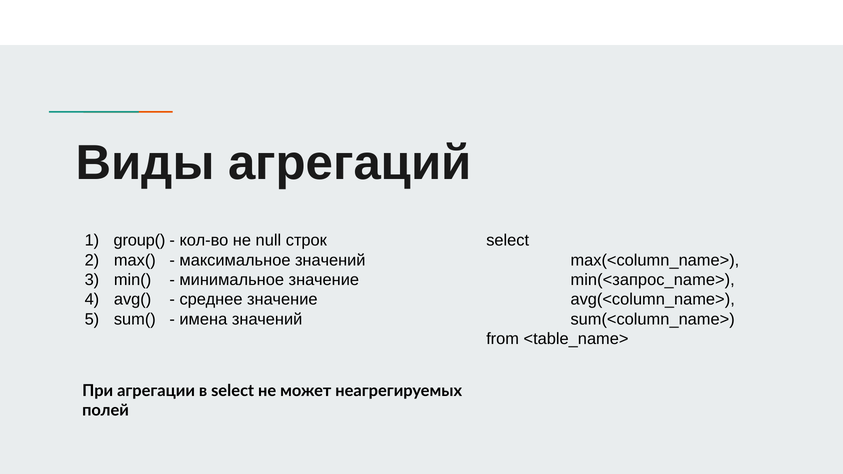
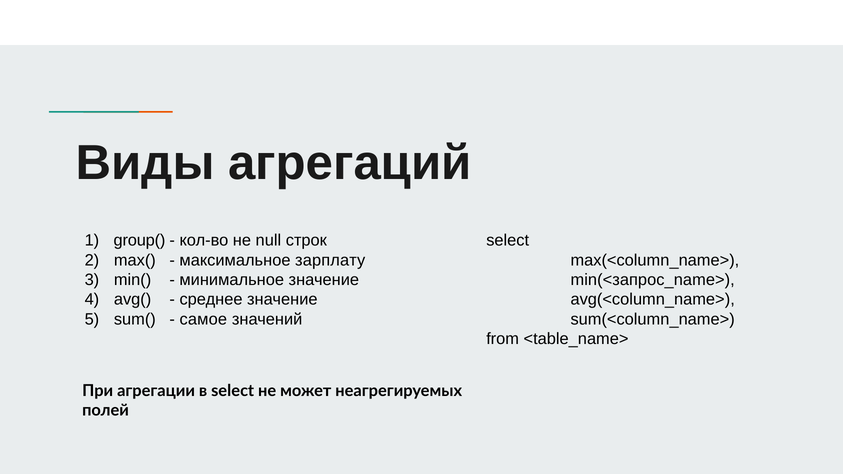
максимальное значений: значений -> зарплату (330, 260)
имена: имена -> самое (203, 319)
